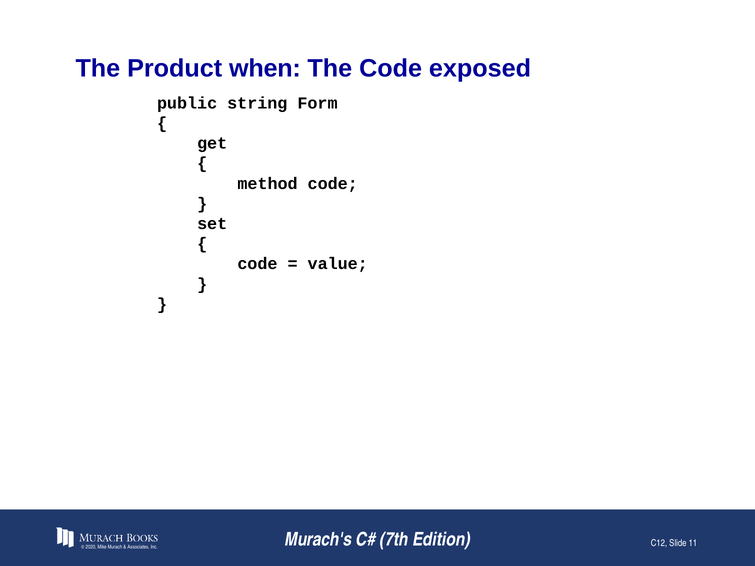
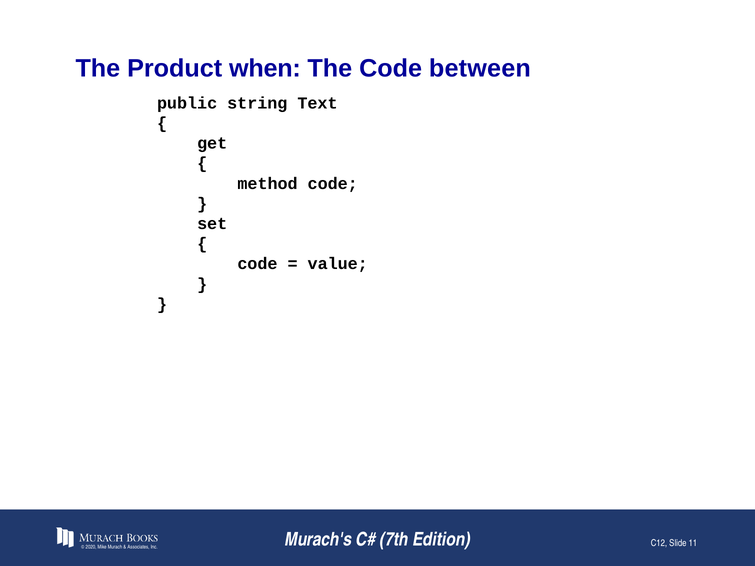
exposed: exposed -> between (480, 69)
Form: Form -> Text (318, 103)
